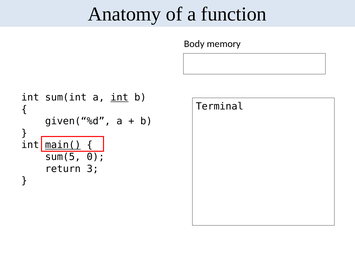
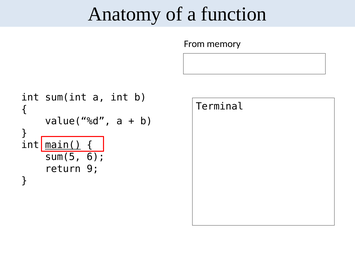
Body: Body -> From (194, 44)
int underline: present -> none (119, 97)
given(“%d: given(“%d -> value(“%d (78, 121)
0: 0 -> 6 (96, 156)
3: 3 -> 9 (93, 168)
